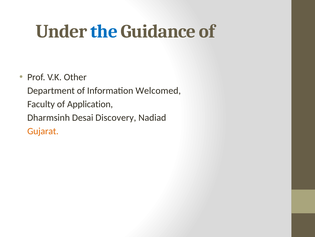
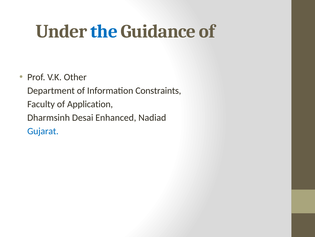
Welcomed: Welcomed -> Constraints (158, 90)
Discovery: Discovery -> Enhanced (116, 117)
Gujarat colour: orange -> blue (43, 131)
